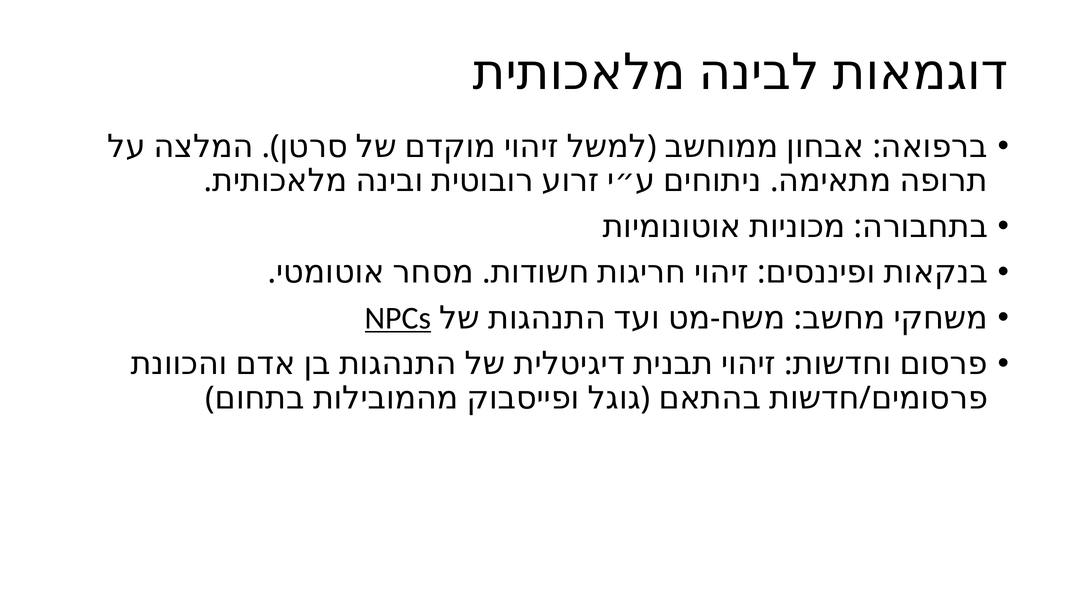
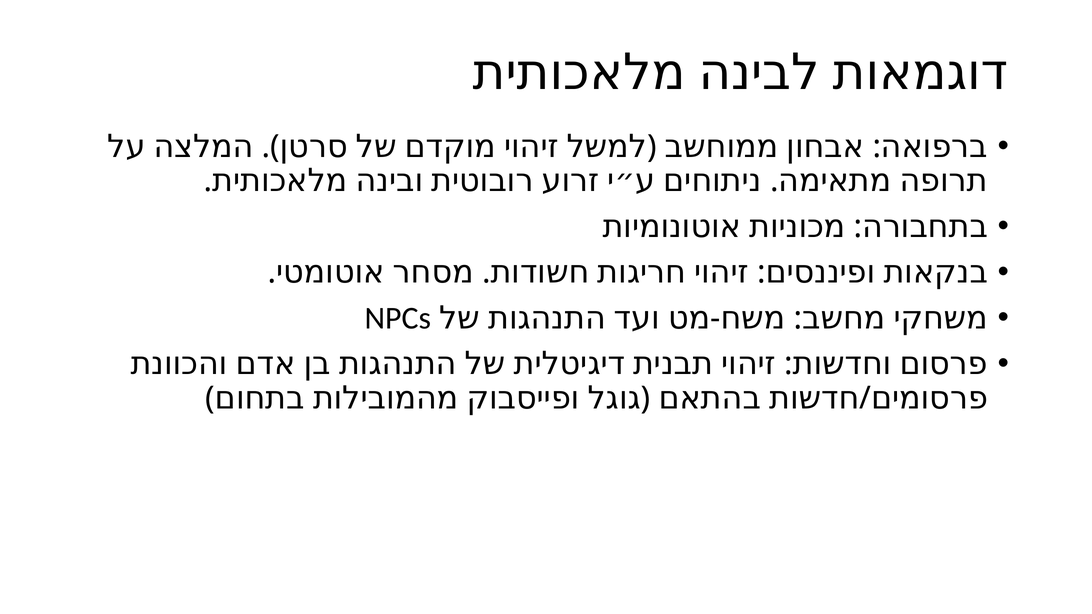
NPCs underline: present -> none (398, 318)
